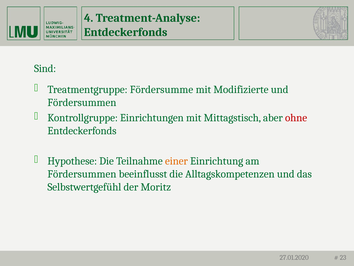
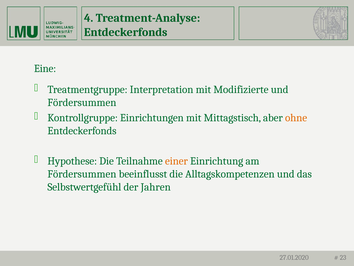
Sind: Sind -> Eine (45, 68)
Fördersumme: Fördersumme -> Interpretation (162, 89)
ohne colour: red -> orange (296, 118)
Moritz: Moritz -> Jahren (156, 187)
